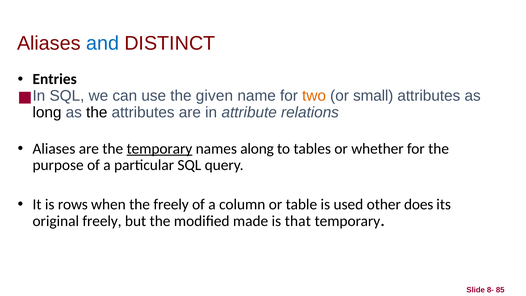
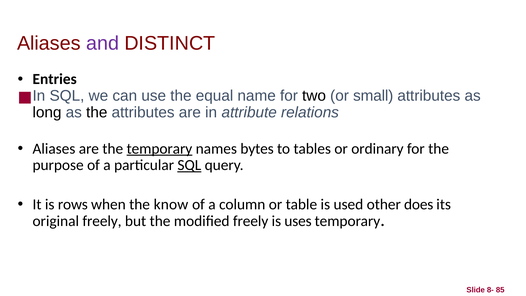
and colour: blue -> purple (103, 43)
given: given -> equal (215, 96)
two colour: orange -> black (314, 96)
along: along -> bytes (257, 149)
whether: whether -> ordinary (377, 149)
SQL underline: none -> present (189, 165)
the freely: freely -> know (171, 204)
modified made: made -> freely (251, 221)
that: that -> uses (298, 221)
